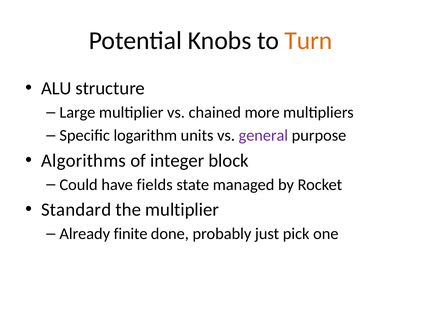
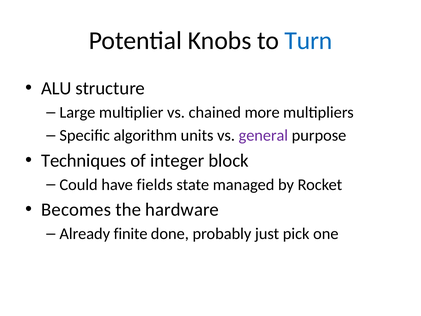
Turn colour: orange -> blue (308, 41)
logarithm: logarithm -> algorithm (145, 135)
Algorithms: Algorithms -> Techniques (84, 160)
Standard: Standard -> Becomes (76, 210)
the multiplier: multiplier -> hardware (182, 210)
